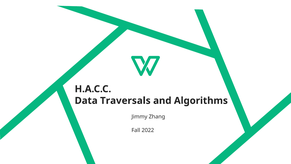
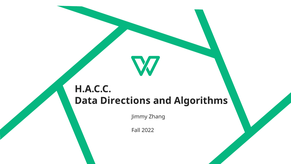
Traversals: Traversals -> Directions (125, 100)
